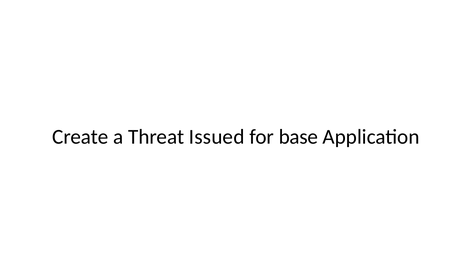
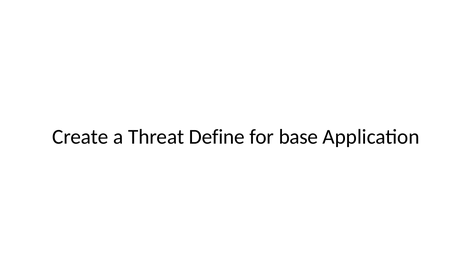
Issued: Issued -> Define (217, 137)
